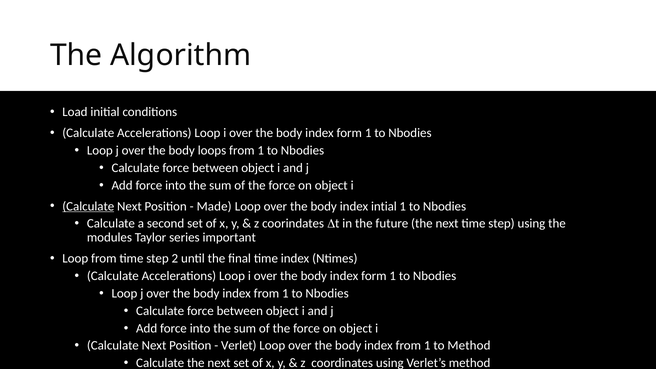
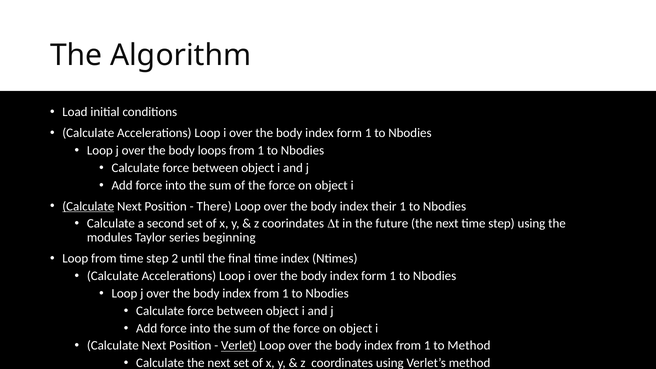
Made: Made -> There (214, 206)
intial: intial -> their (384, 206)
important: important -> beginning (229, 238)
Verlet underline: none -> present (239, 346)
